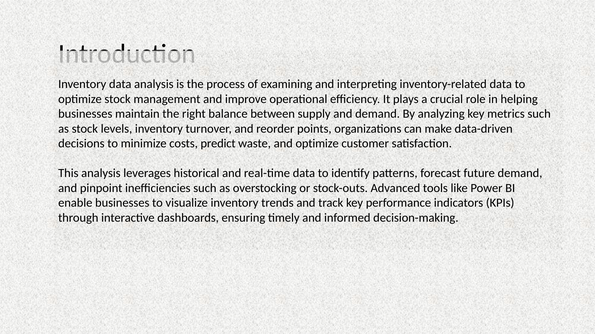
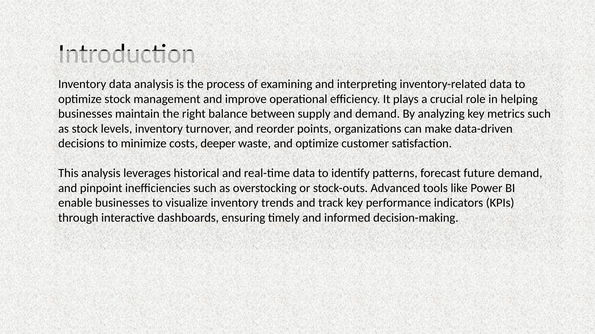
predict: predict -> deeper (218, 144)
